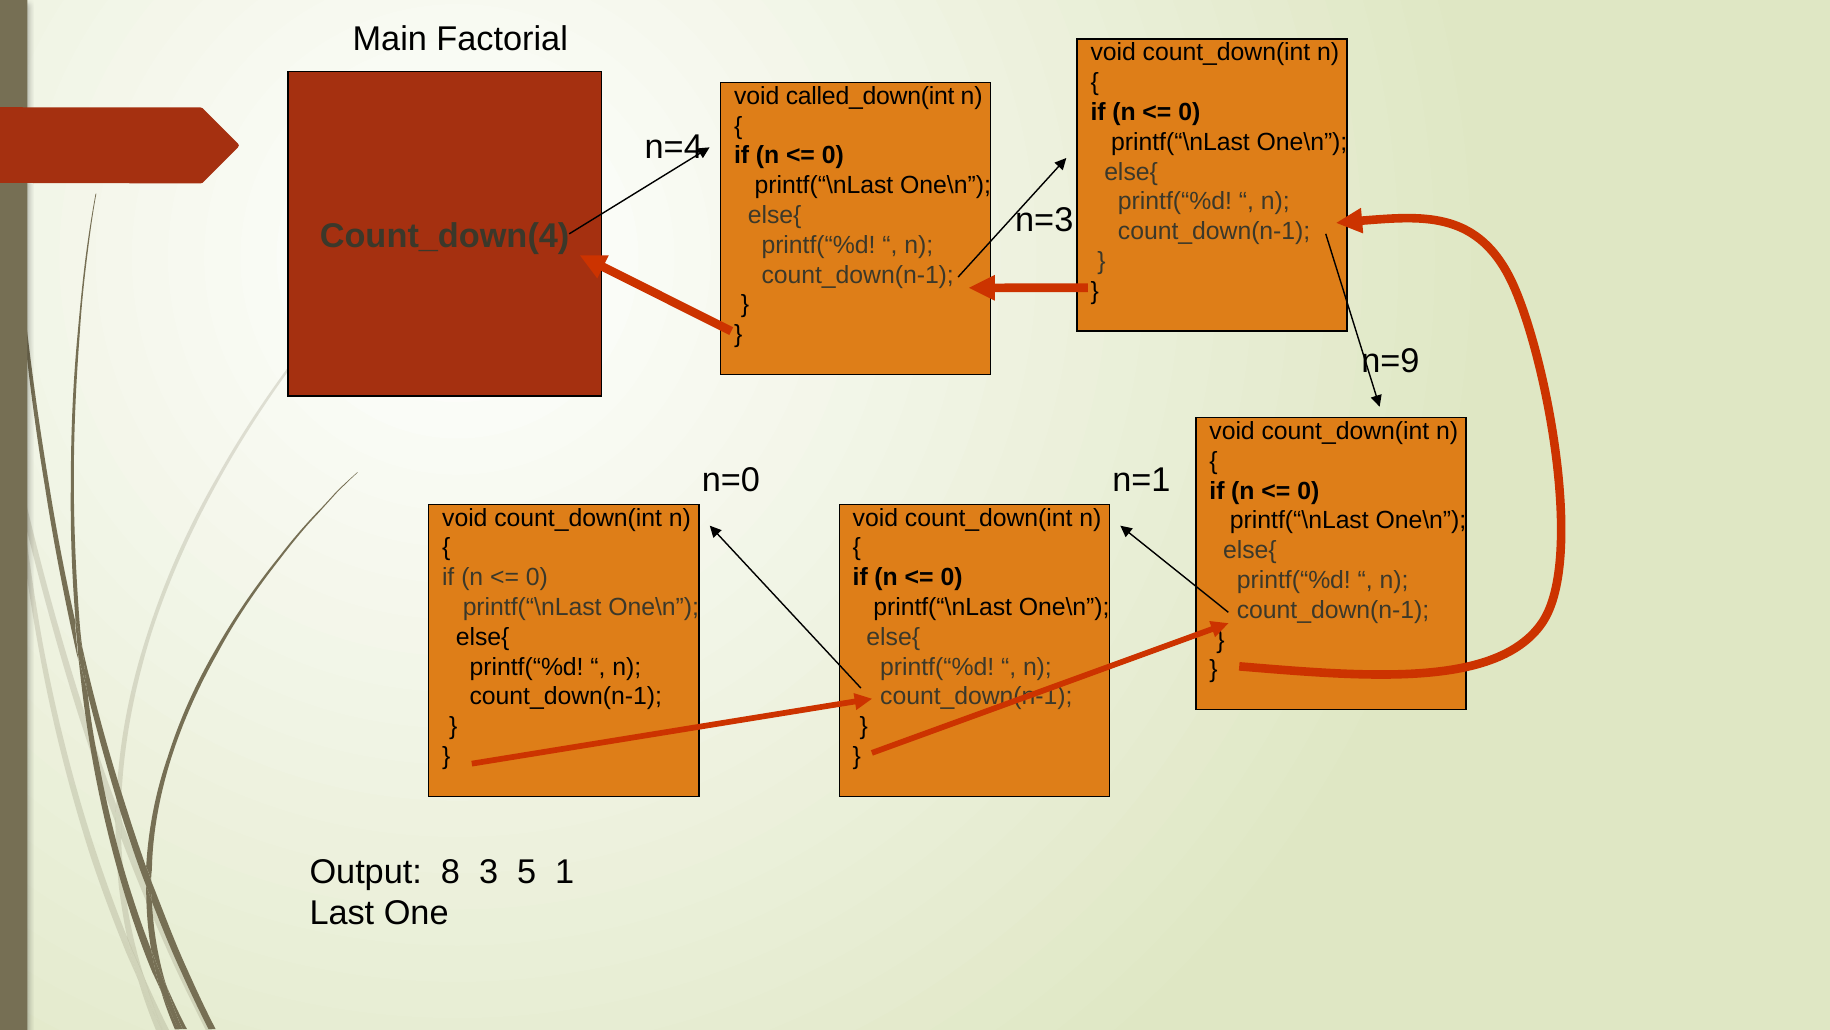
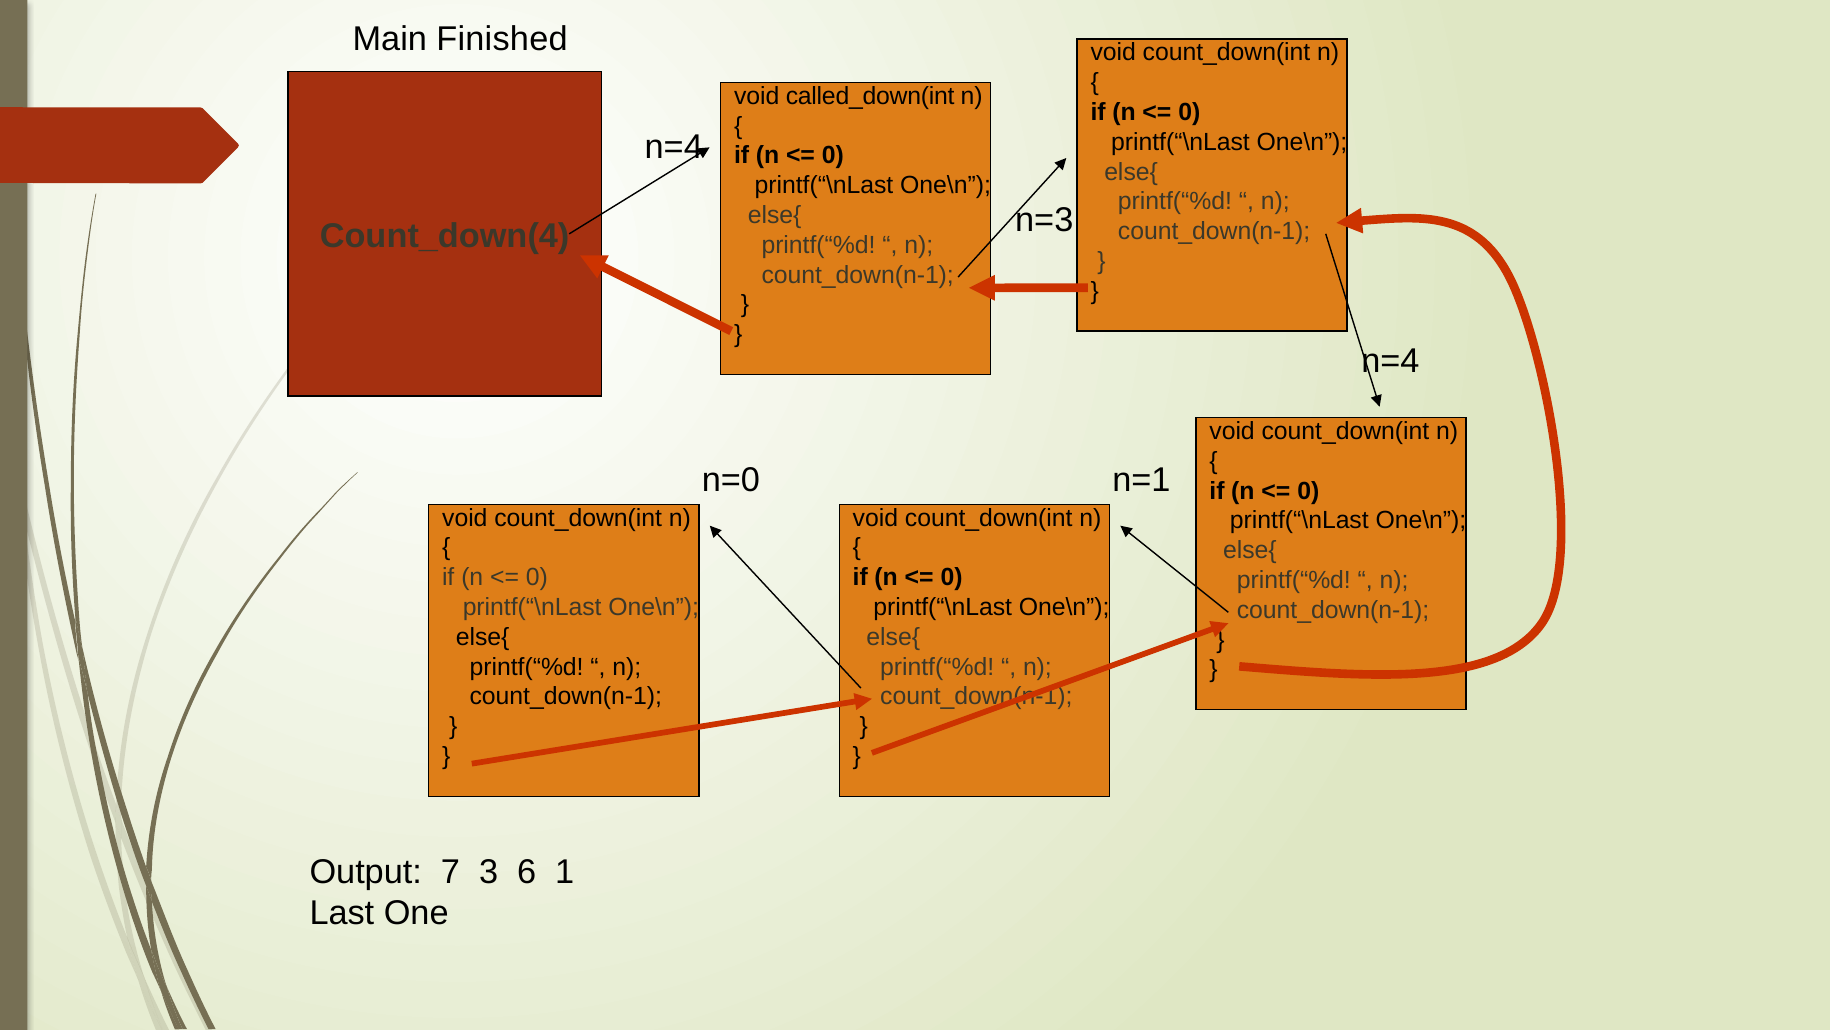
Factorial: Factorial -> Finished (502, 39)
n=9: n=9 -> n=4 (1390, 361)
8: 8 -> 7 (451, 872)
5: 5 -> 6 (527, 872)
